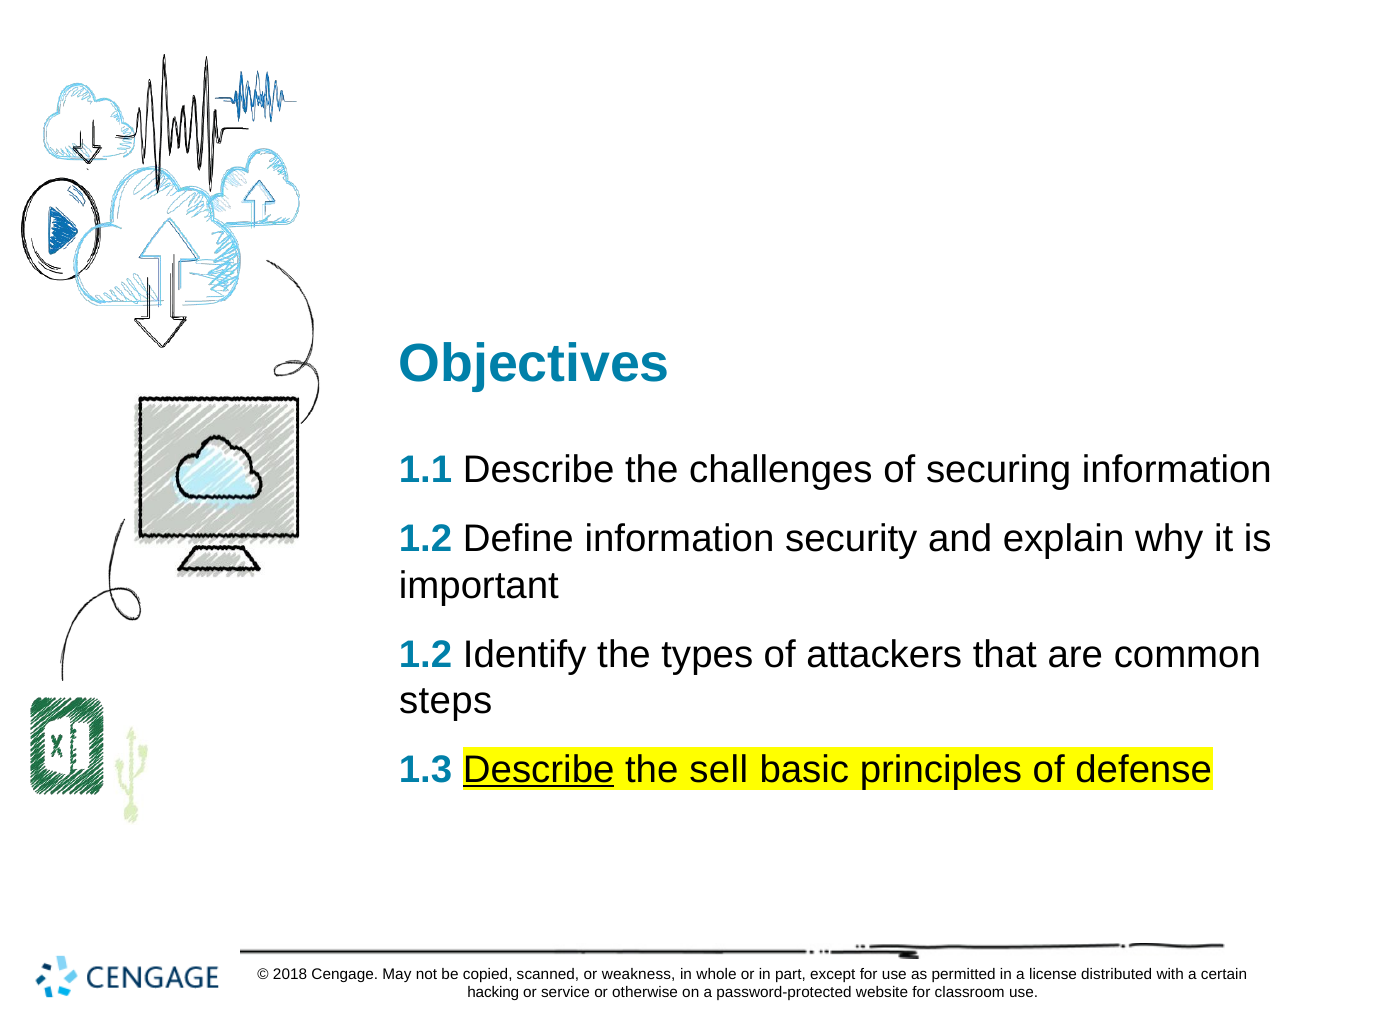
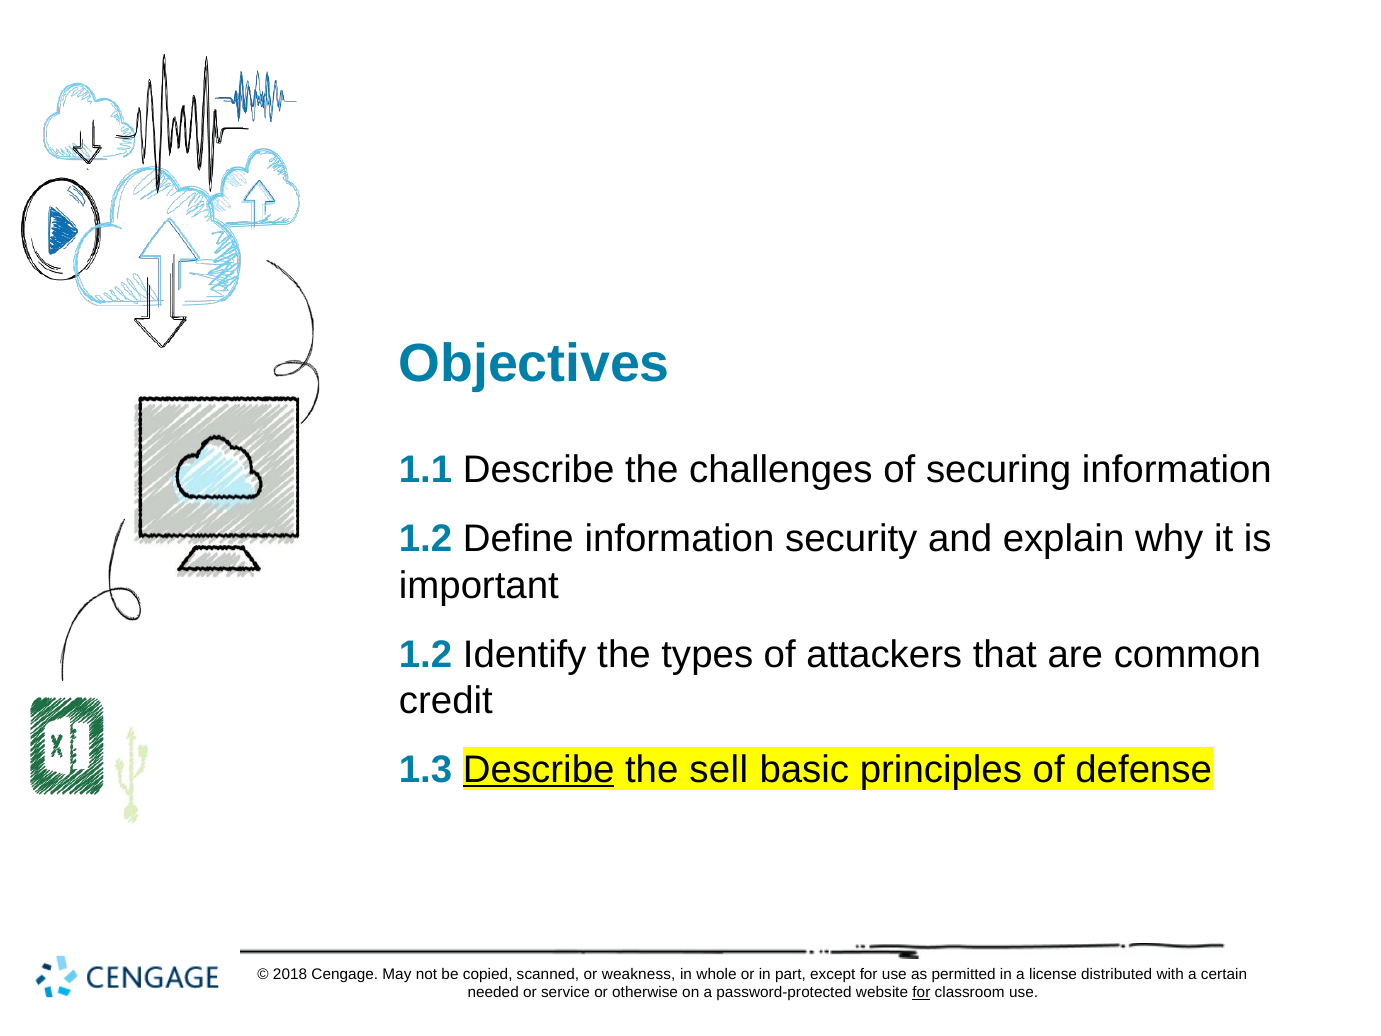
steps: steps -> credit (446, 700)
hacking: hacking -> needed (493, 992)
for underline: none -> present (921, 992)
